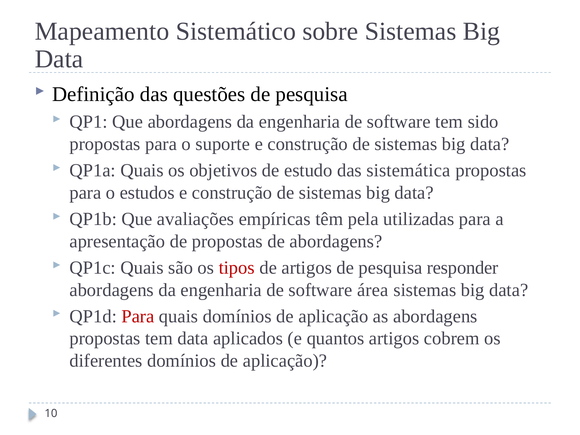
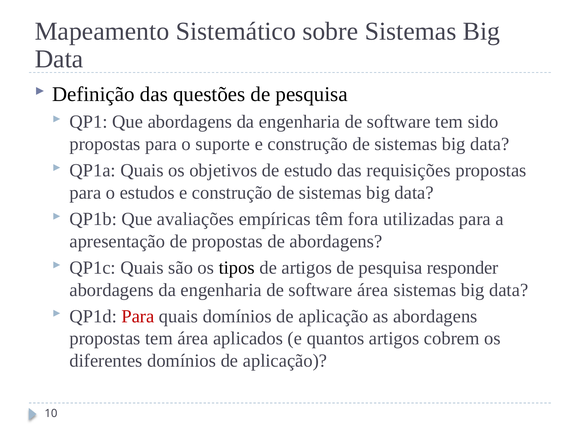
sistemática: sistemática -> requisições (409, 170)
pela: pela -> fora (363, 219)
tipos colour: red -> black (237, 268)
tem data: data -> área (193, 339)
